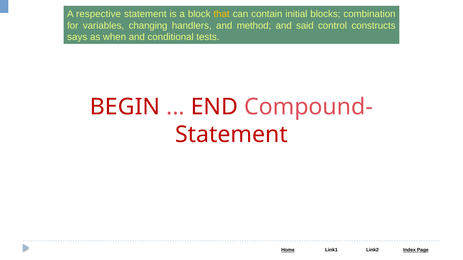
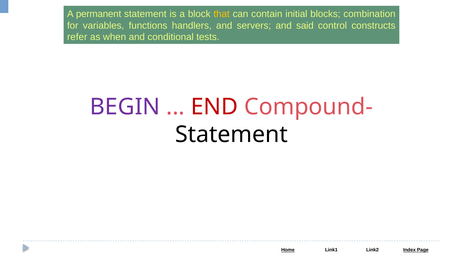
respective: respective -> permanent (99, 14)
changing: changing -> functions (148, 26)
method: method -> servers (254, 26)
says: says -> refer (77, 37)
BEGIN colour: red -> purple (125, 107)
Statement colour: red -> black (231, 135)
